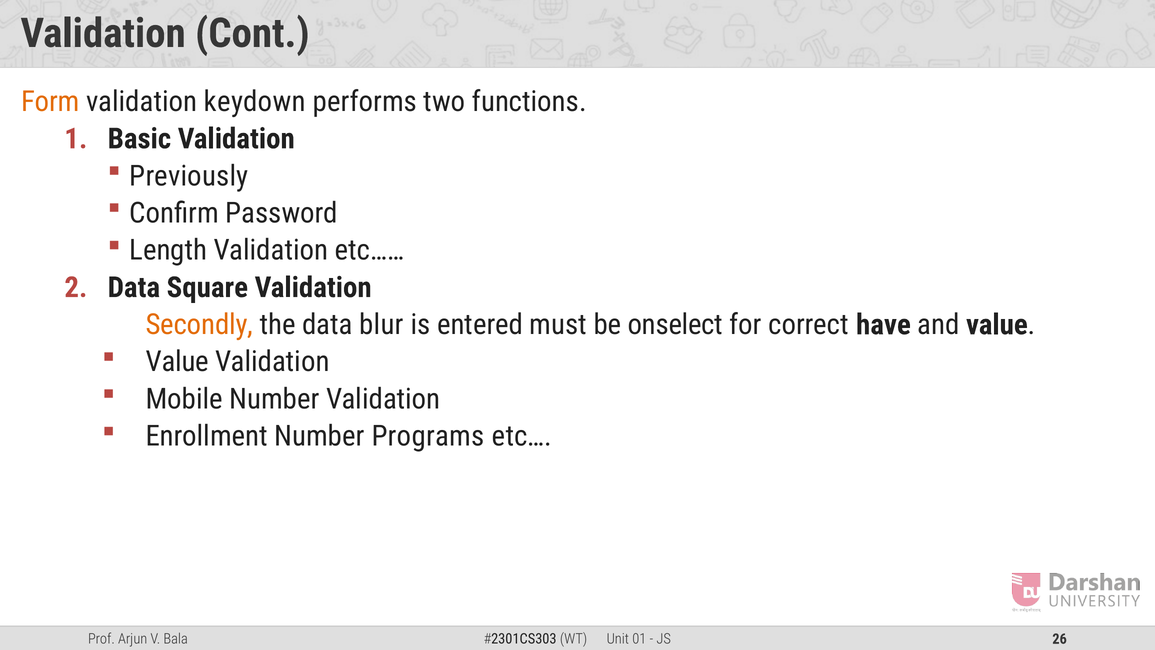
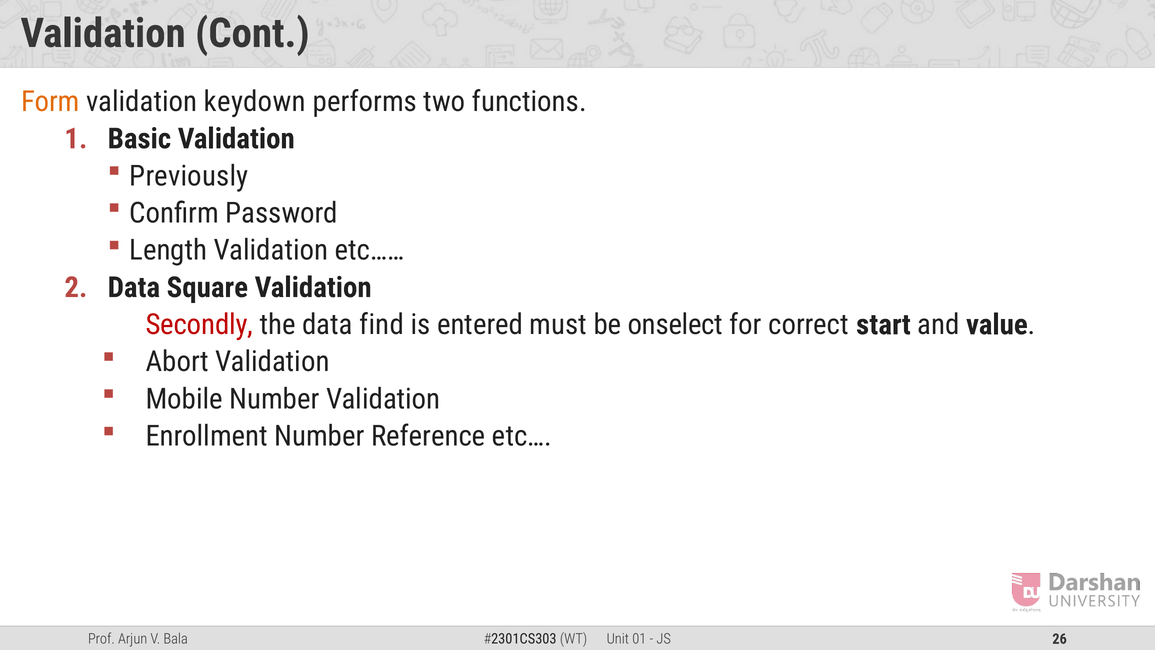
Secondly colour: orange -> red (199, 325)
blur: blur -> find (382, 325)
have: have -> start (883, 325)
Value: Value -> Abort (177, 362)
Programs: Programs -> Reference (428, 436)
